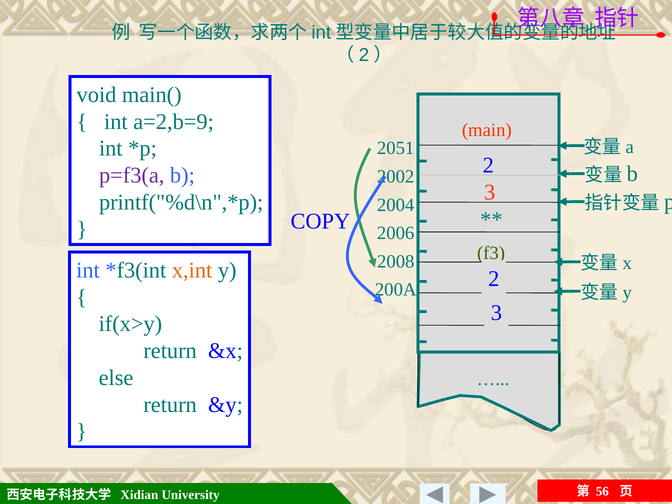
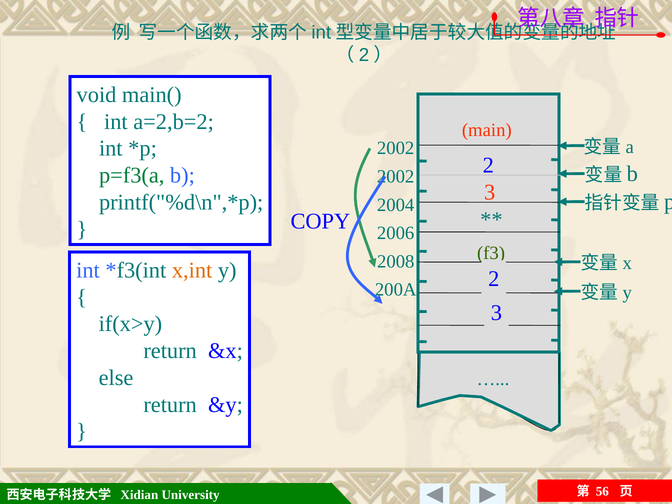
a=2,b=9: a=2,b=9 -> a=2,b=2 (174, 122)
2051: 2051 -> 2002 (396, 148)
p=f3(a colour: purple -> green (132, 175)
